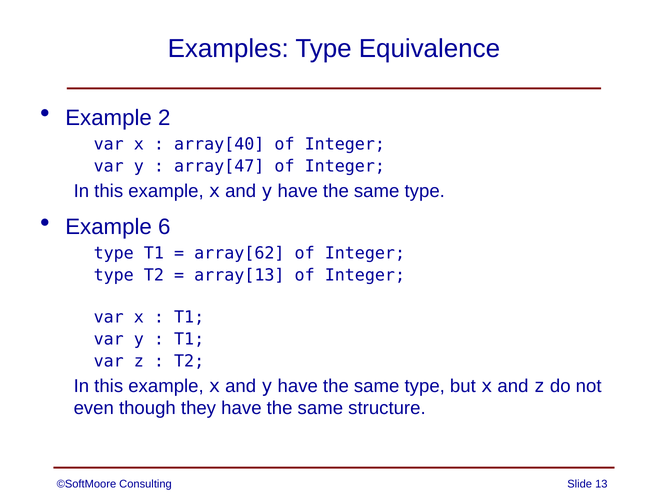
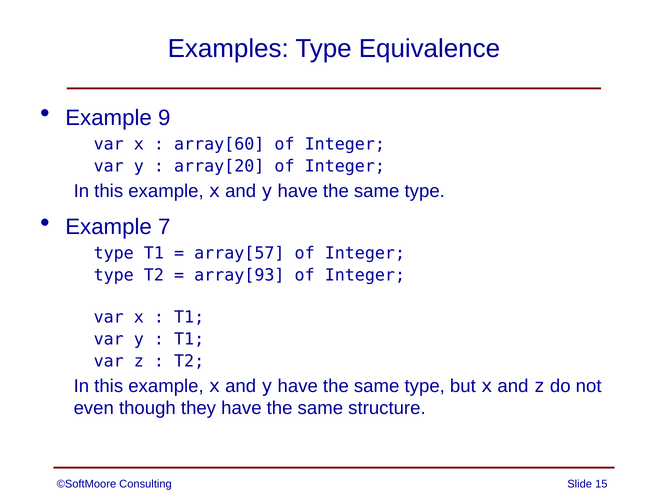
2: 2 -> 9 (164, 118)
array[40: array[40 -> array[60 (219, 144)
array[47: array[47 -> array[20 (219, 166)
6: 6 -> 7 (164, 227)
array[62: array[62 -> array[57 (239, 253)
array[13: array[13 -> array[93 (239, 275)
13: 13 -> 15 (601, 484)
